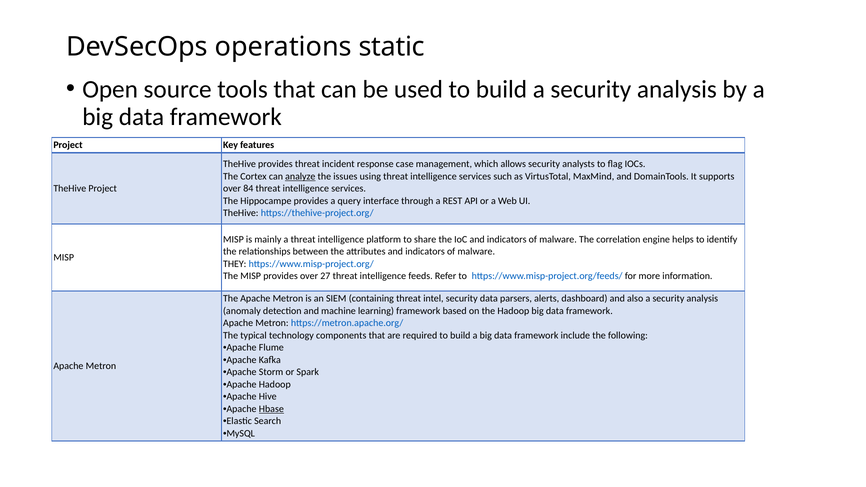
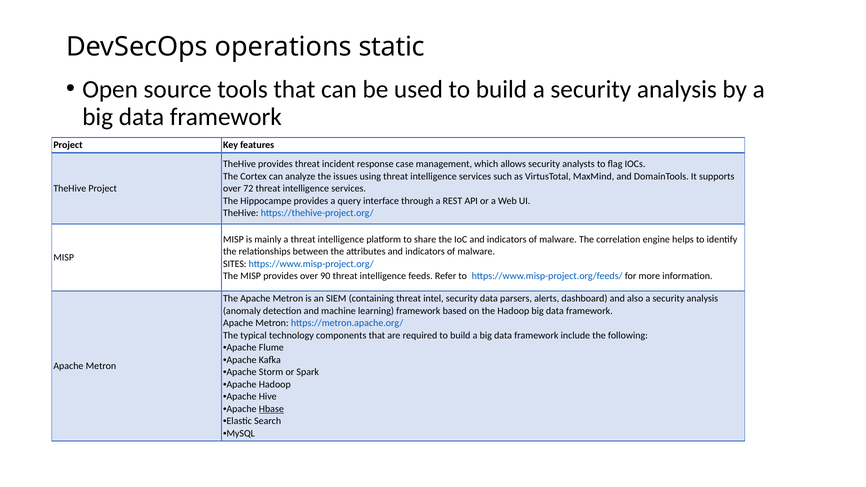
analyze underline: present -> none (300, 176)
84: 84 -> 72 (248, 189)
THEY: THEY -> SITES (235, 264)
27: 27 -> 90 (325, 276)
